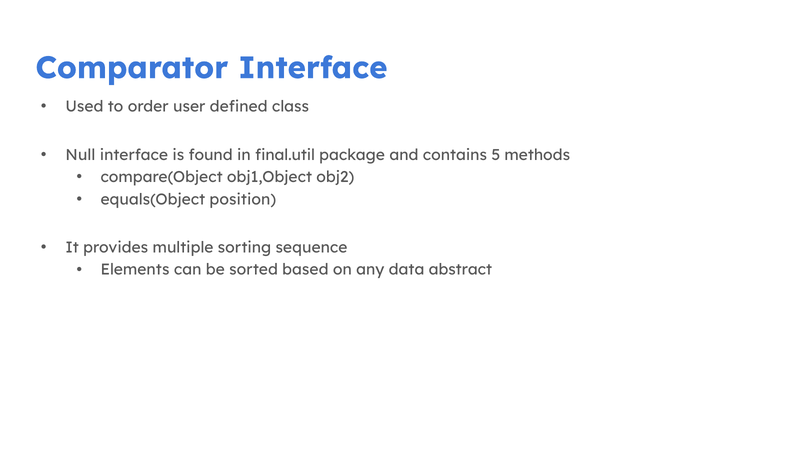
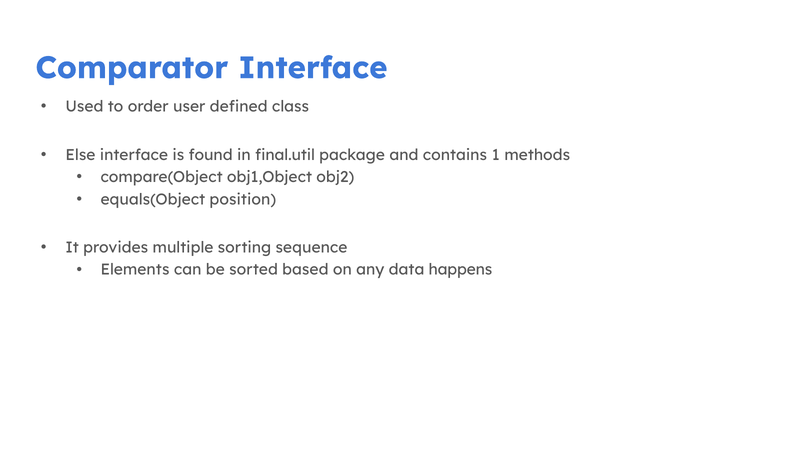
Null: Null -> Else (80, 155)
5: 5 -> 1 (496, 155)
abstract: abstract -> happens (460, 270)
